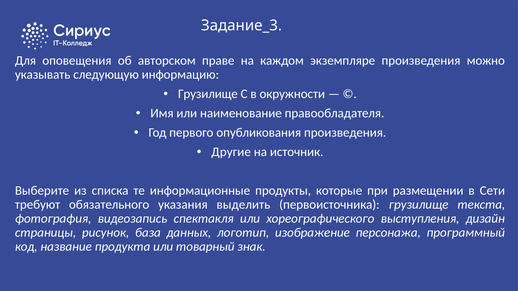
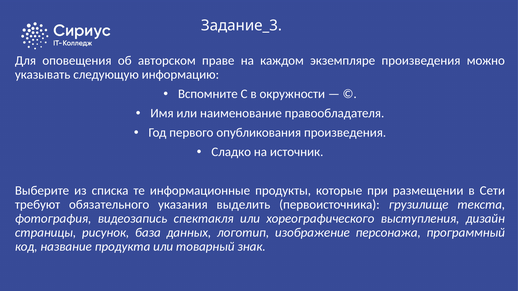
Грузилище: Грузилище -> Вспомните (208, 94)
Другие: Другие -> Сладко (231, 152)
